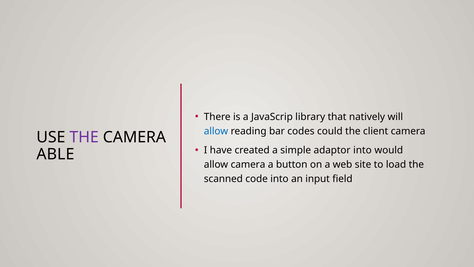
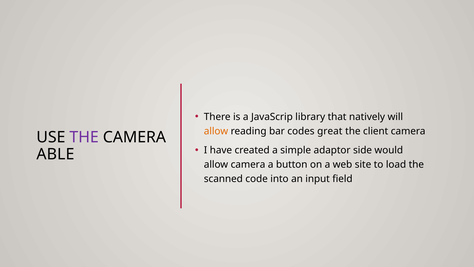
allow colour: blue -> orange (216, 131)
could: could -> great (330, 131)
adaptor into: into -> side (363, 150)
